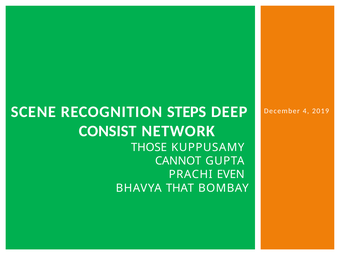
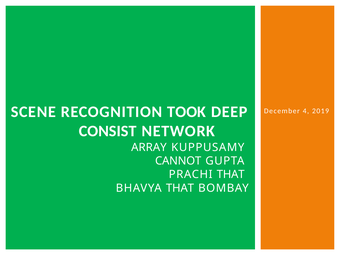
STEPS: STEPS -> TOOK (187, 112)
THOSE: THOSE -> ARRAY (149, 147)
PRACHI EVEN: EVEN -> THAT (231, 174)
